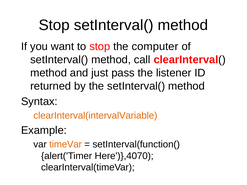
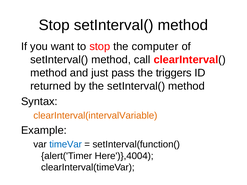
listener: listener -> triggers (174, 73)
timeVar colour: orange -> blue (66, 145)
Here')},4070: Here')},4070 -> Here')},4004 (124, 156)
